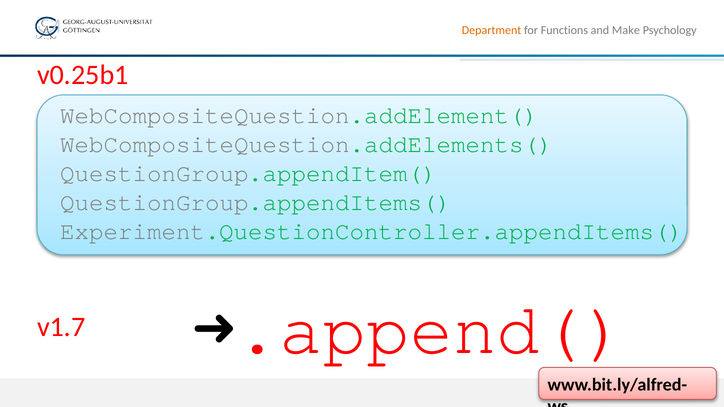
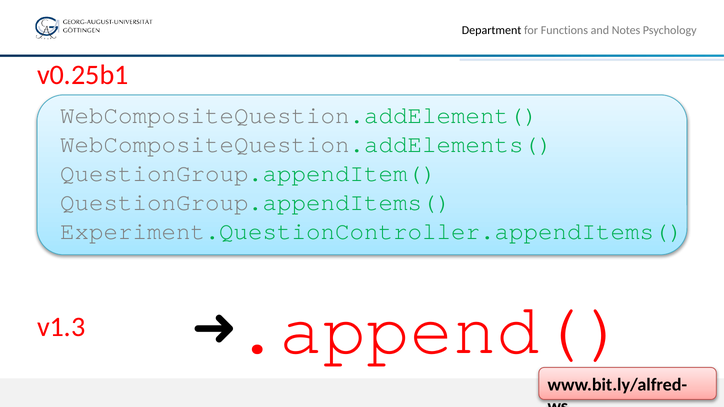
Department colour: orange -> black (492, 30)
Make: Make -> Notes (626, 30)
v1.7: v1.7 -> v1.3 (61, 327)
